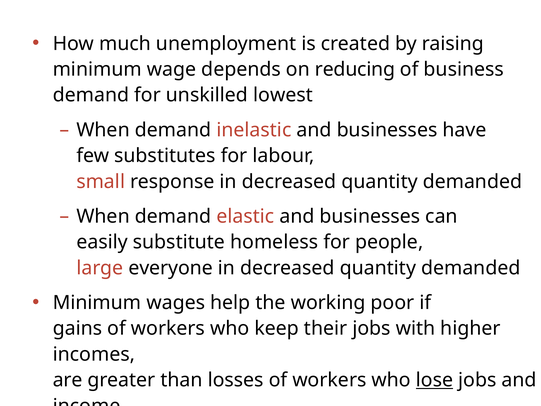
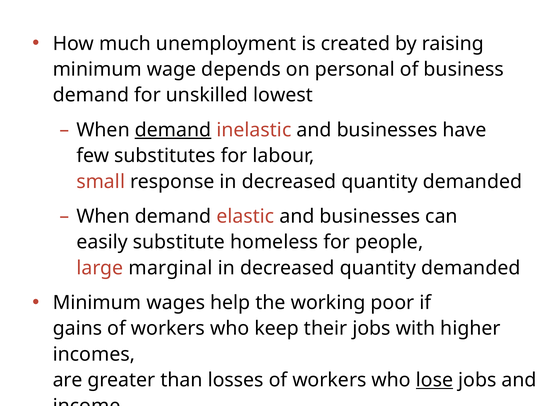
reducing: reducing -> personal (355, 69)
demand underline: none -> present (173, 130)
everyone: everyone -> marginal (171, 268)
